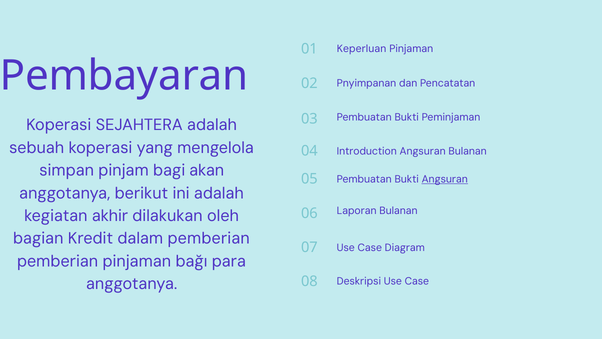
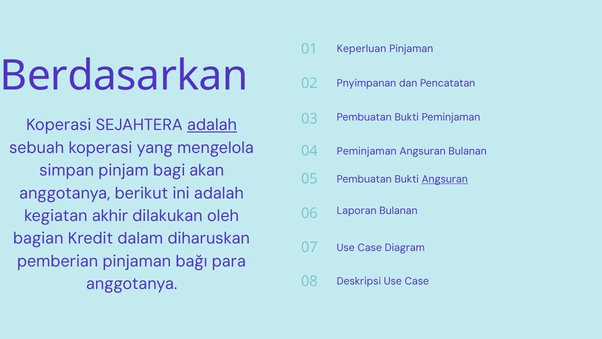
Pembayaran: Pembayaran -> Berdasarkan (124, 76)
adalah underline: none -> present (212, 125)
Introduction: Introduction -> Peminjaman (367, 151)
dalam pemberian: pemberian -> diharuskan (209, 238)
